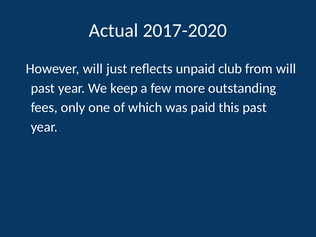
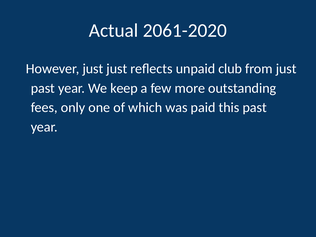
2017-2020: 2017-2020 -> 2061-2020 (185, 31)
However will: will -> just (93, 69)
from will: will -> just (286, 69)
